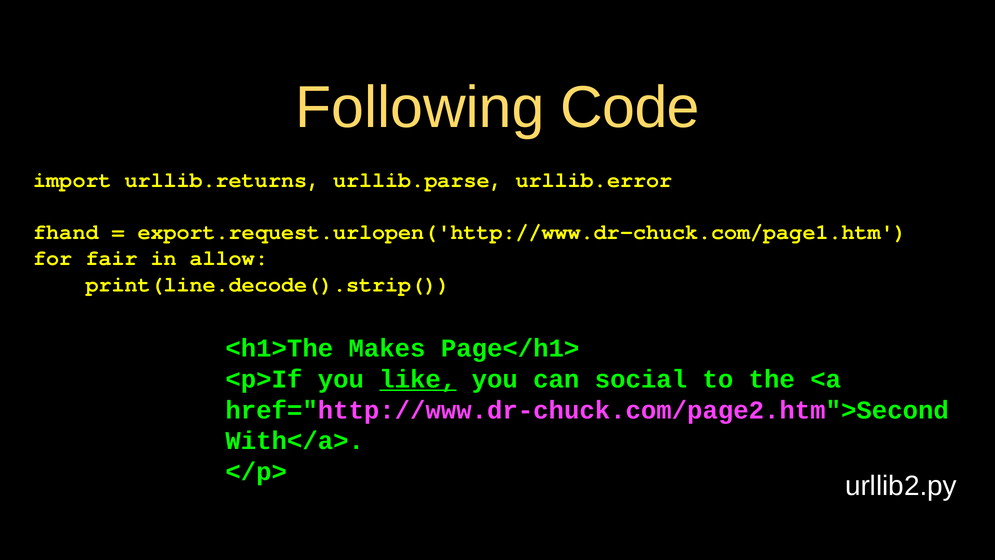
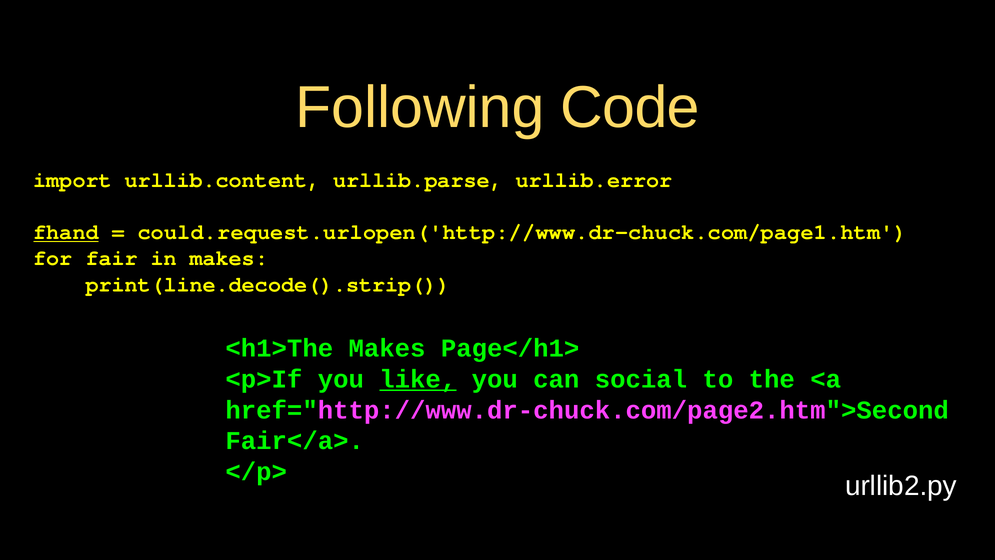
urllib.returns: urllib.returns -> urllib.content (222, 180)
fhand underline: none -> present (66, 232)
export.request.urlopen('http://www.dr-chuck.com/page1.htm: export.request.urlopen('http://www.dr-chuck.com/page1.htm -> could.request.urlopen('http://www.dr-chuck.com/page1.htm (522, 232)
in allow: allow -> makes (229, 258)
With</a>: With</a> -> Fair</a> (295, 441)
